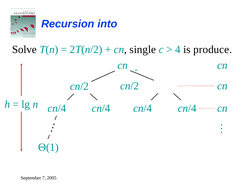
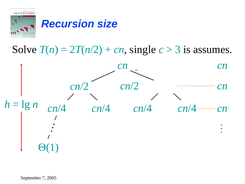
into: into -> size (107, 24)
4: 4 -> 3 (178, 49)
produce: produce -> assumes (213, 49)
